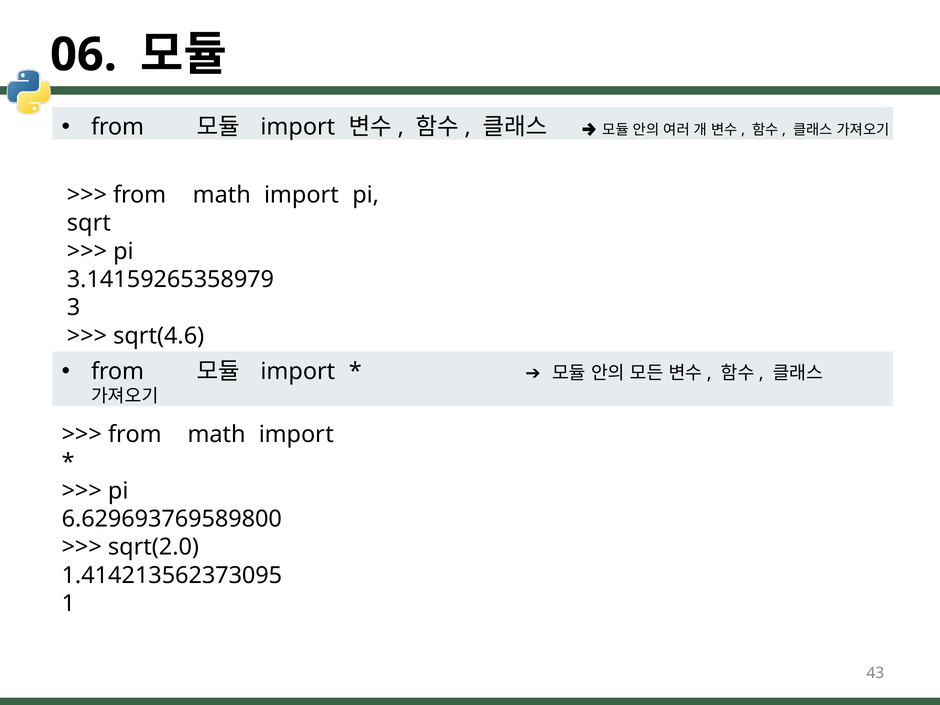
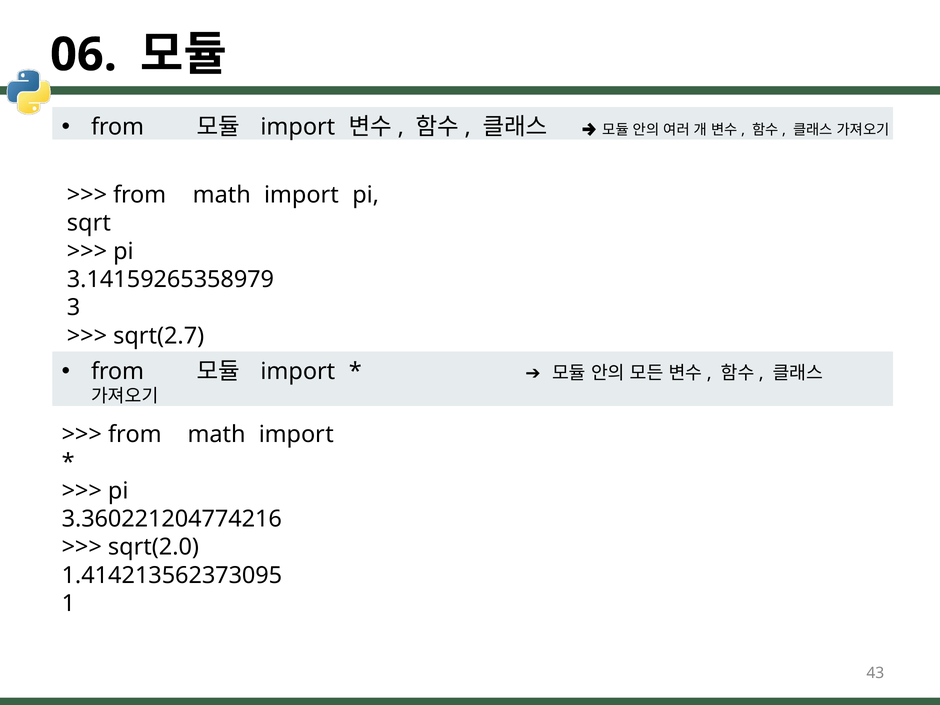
sqrt(4.6: sqrt(4.6 -> sqrt(2.7 (159, 336)
6.629693769589800: 6.629693769589800 -> 3.360221204774216 (172, 519)
